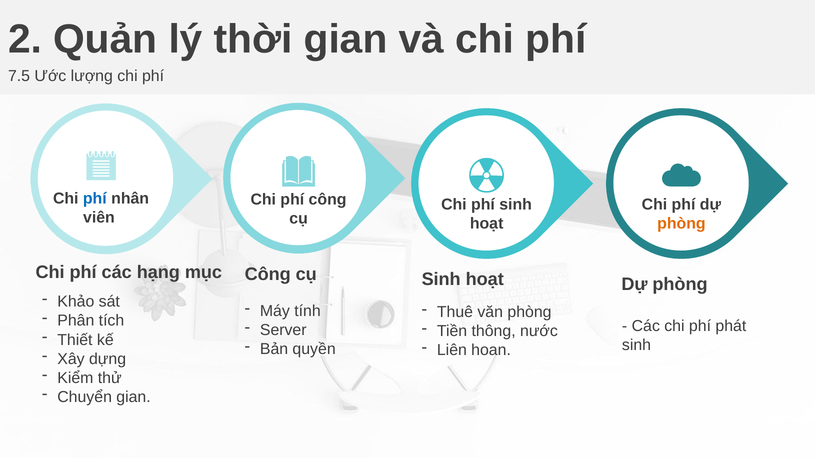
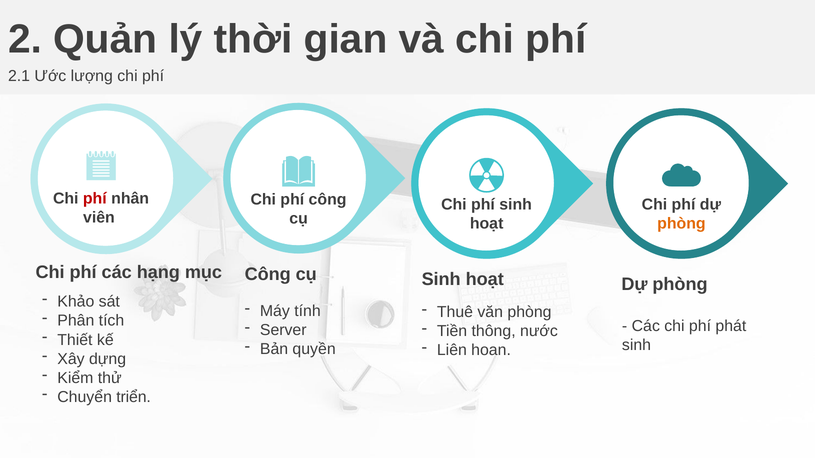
7.5: 7.5 -> 2.1 (19, 76)
phí colour: blue -> red (95, 199)
Chuyển gian: gian -> triển (134, 397)
